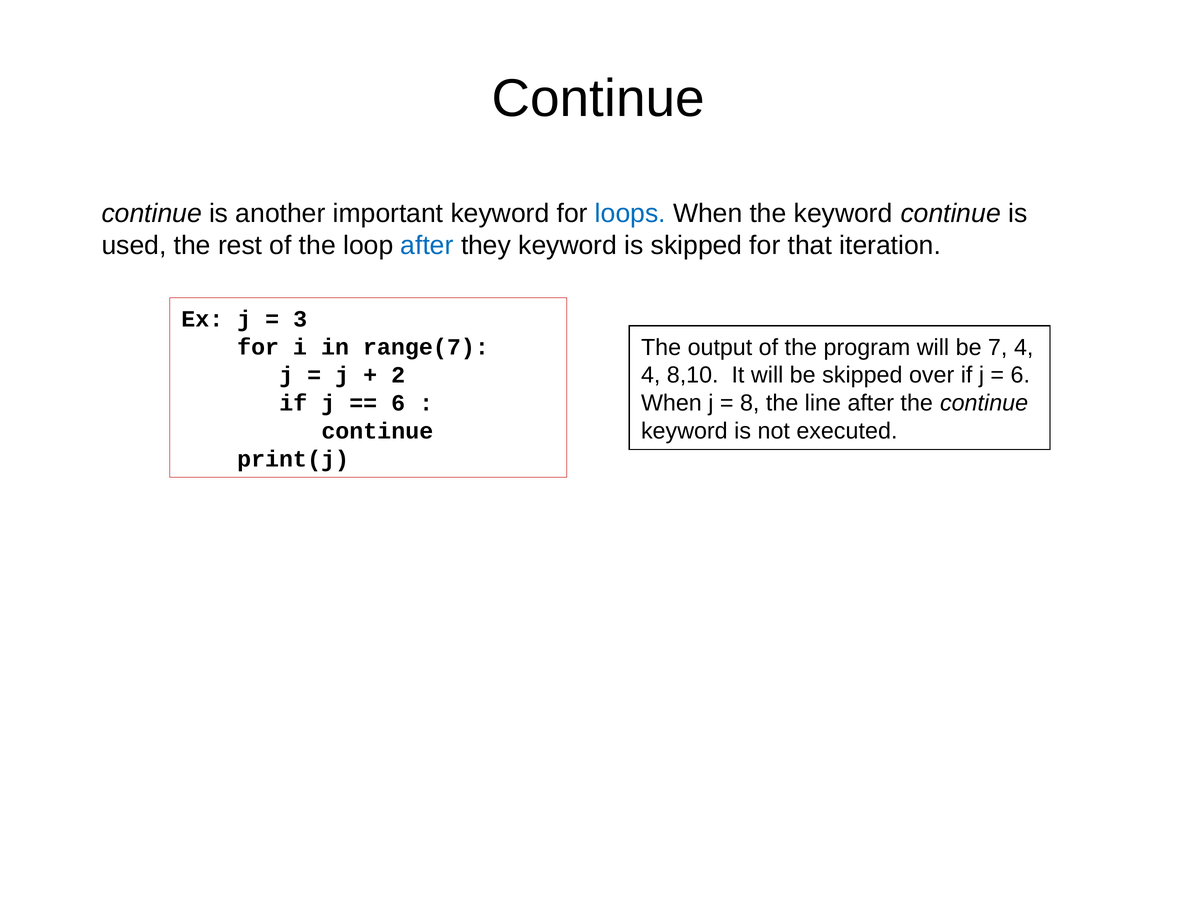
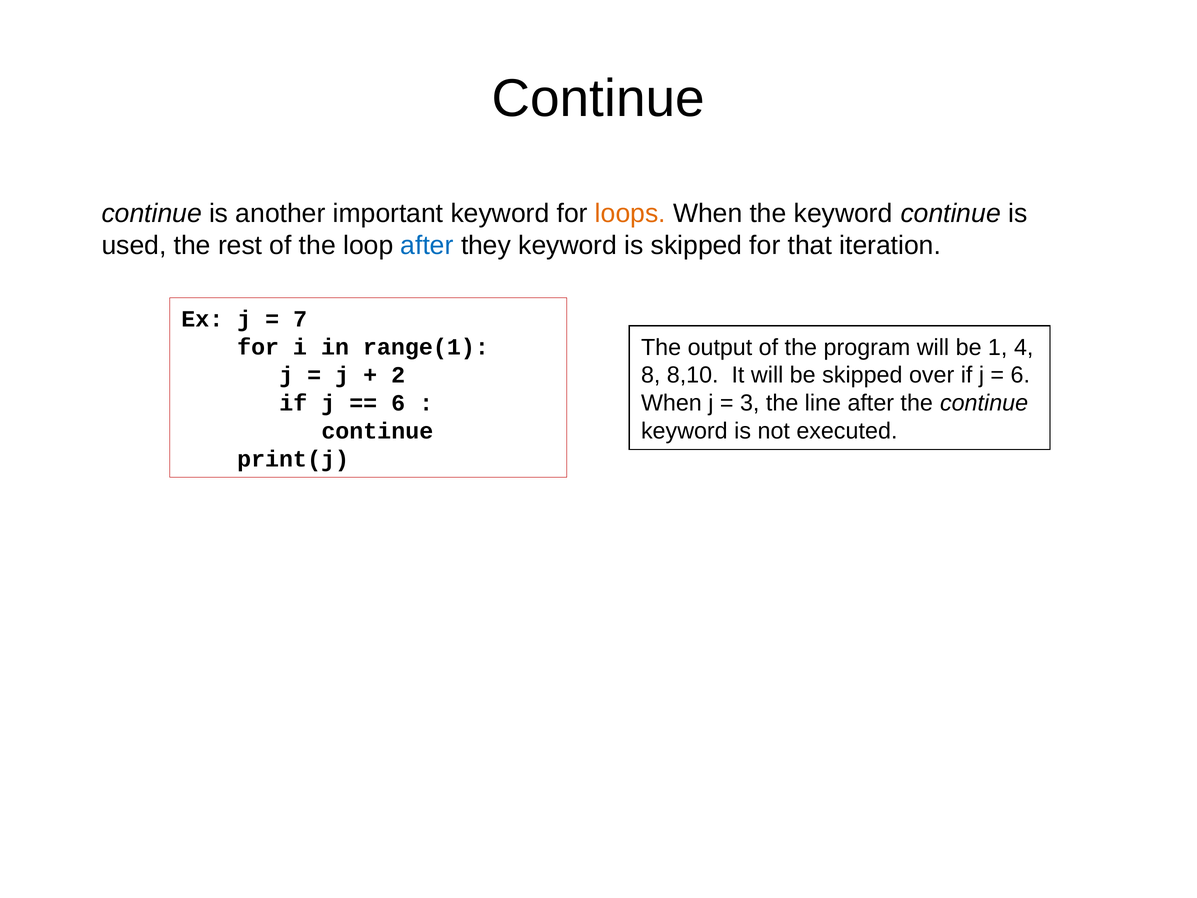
loops colour: blue -> orange (630, 213)
3: 3 -> 7 (300, 319)
7: 7 -> 1 (998, 347)
range(7: range(7 -> range(1 (426, 347)
4: 4 -> 8 (651, 375)
8: 8 -> 3 (750, 403)
